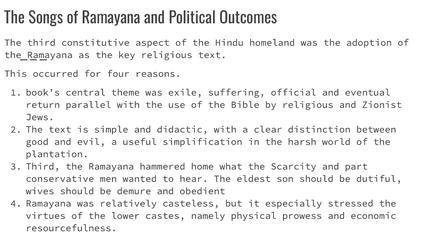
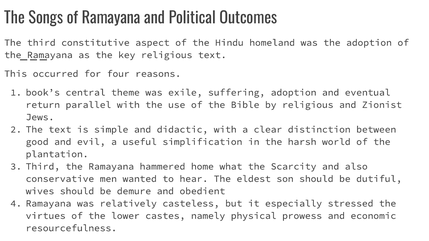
suffering official: official -> adoption (294, 93)
part: part -> also (356, 167)
